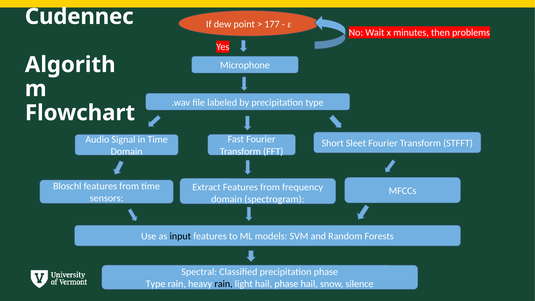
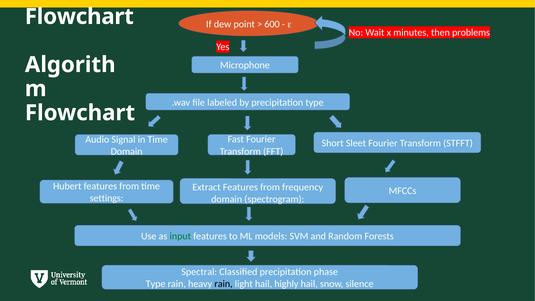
Cudennec: Cudennec -> Flowchart (79, 17)
177: 177 -> 600 (272, 24)
Bloschl: Bloschl -> Hubert (67, 186)
sensors: sensors -> settings (107, 198)
input colour: black -> green (180, 236)
hail phase: phase -> highly (286, 284)
